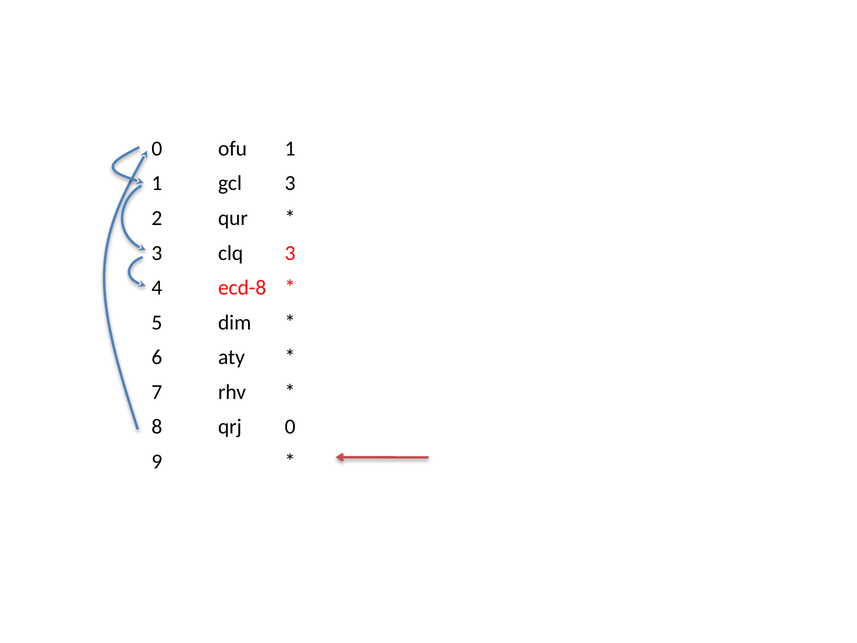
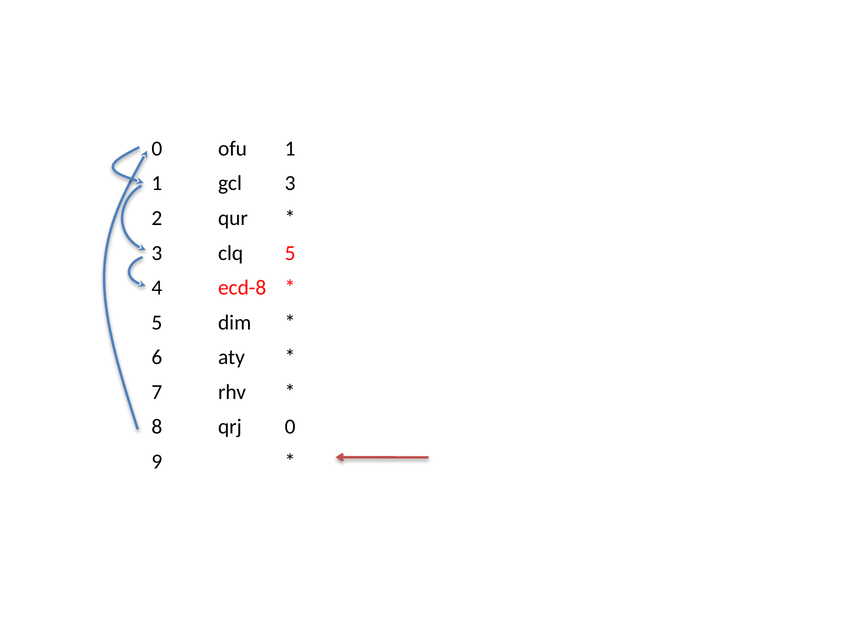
clq 3: 3 -> 5 (290, 253)
